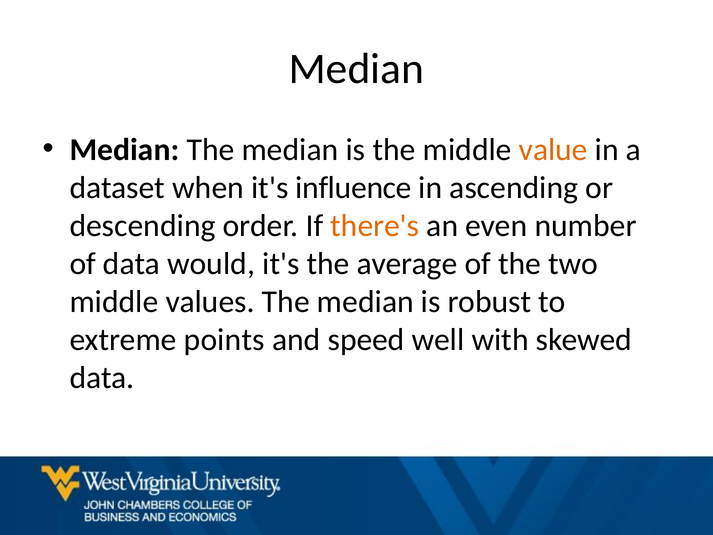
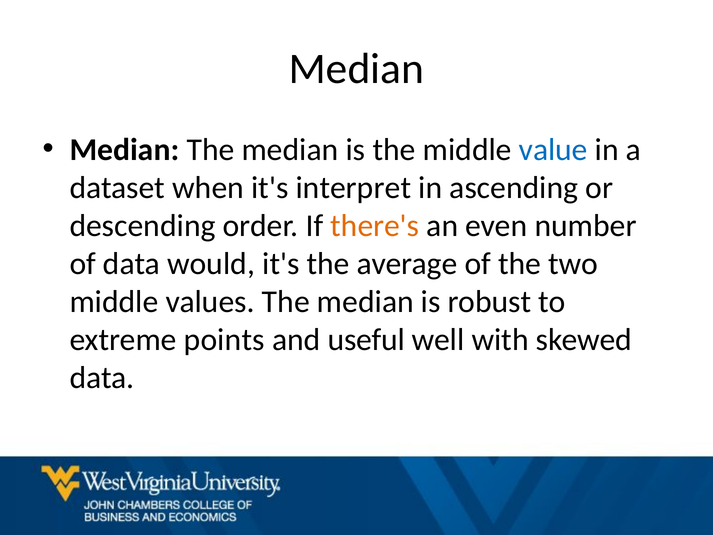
value colour: orange -> blue (553, 150)
influence: influence -> interpret (353, 188)
speed: speed -> useful (366, 340)
